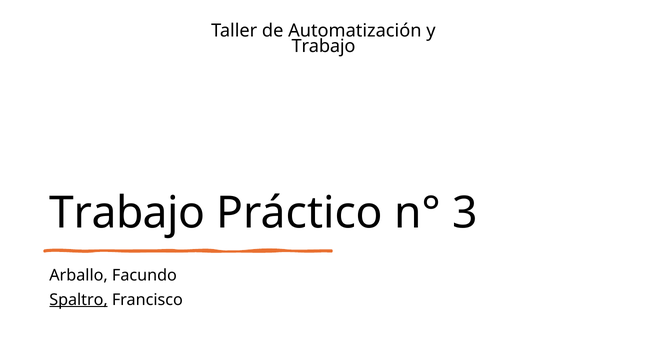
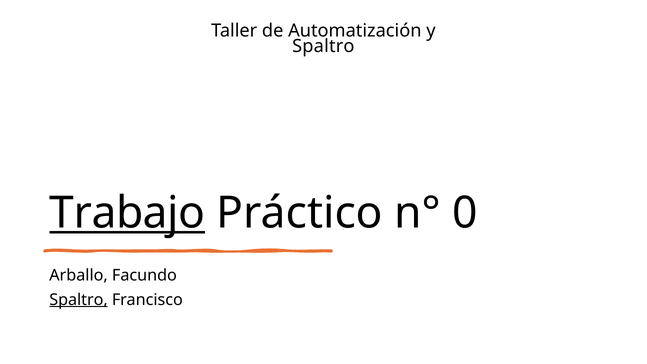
Trabajo: Trabajo -> Spaltro (323, 46)
Trabajo underline: none -> present (127, 213)
3: 3 -> 0 (465, 213)
